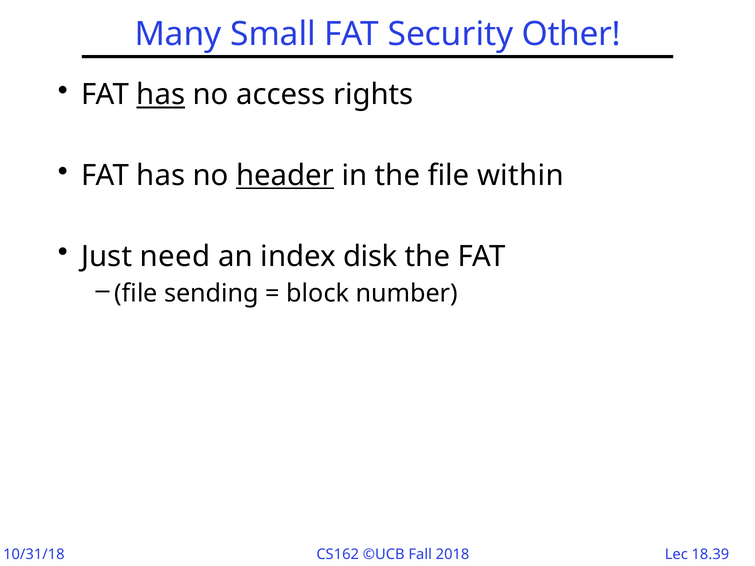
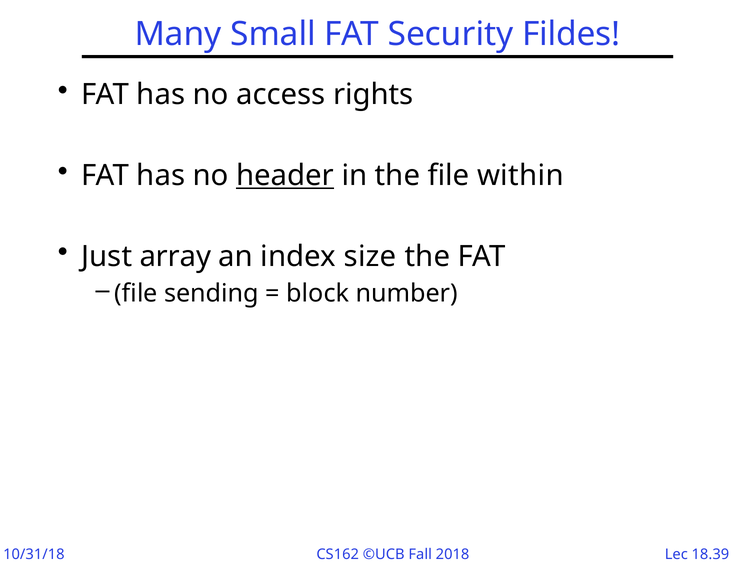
Other: Other -> Fildes (571, 34)
has underline: present -> none (161, 95)
need: need -> array (175, 257)
disk: disk -> size (370, 257)
